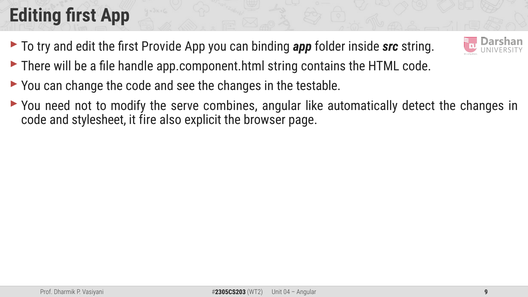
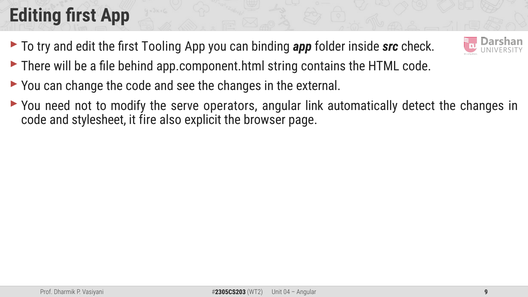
Provide: Provide -> Tooling (161, 46)
src string: string -> check (418, 46)
handle: handle -> behind (136, 66)
testable: testable -> external (318, 86)
combines: combines -> operators (230, 106)
like: like -> link (314, 106)
